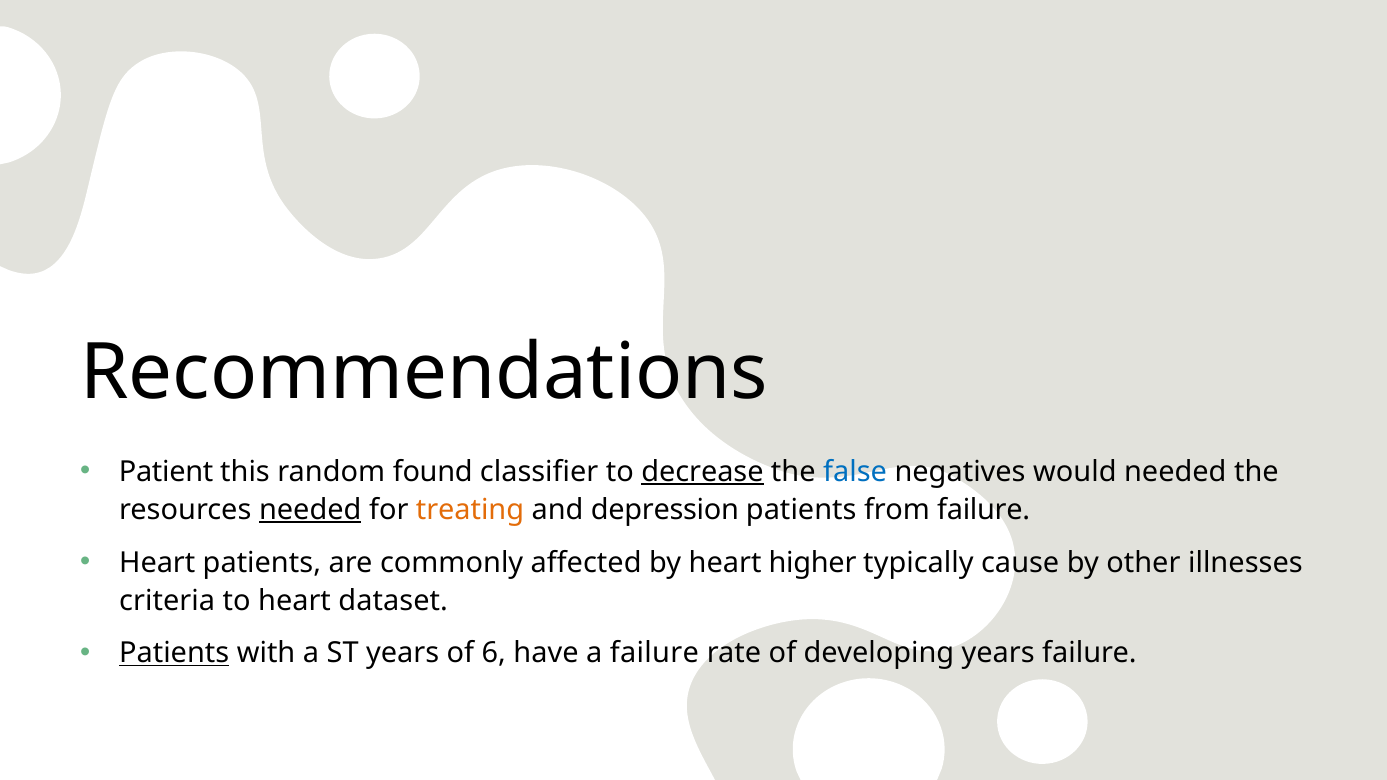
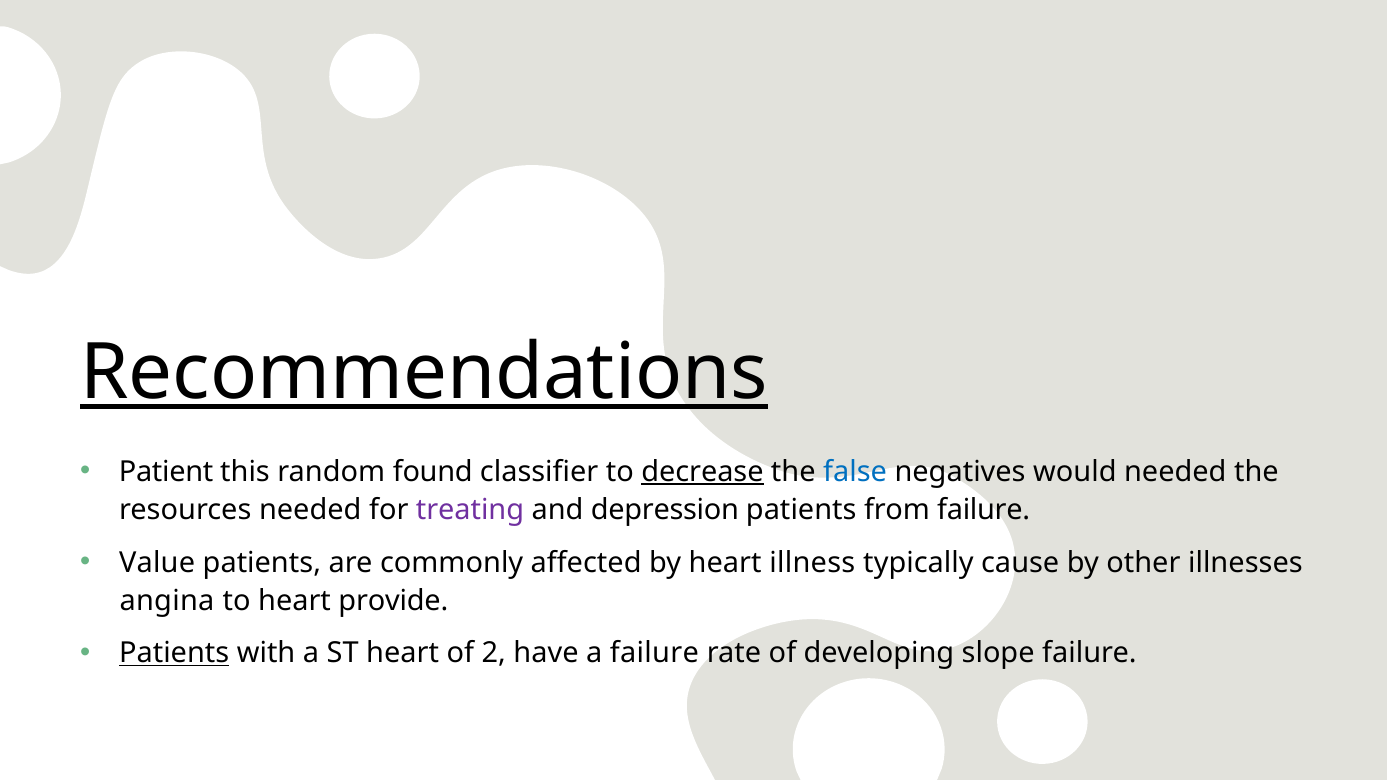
Recommendations underline: none -> present (424, 373)
needed underline: present -> none (310, 510)
treating colour: orange -> purple (470, 510)
Heart: Heart -> Value (157, 563)
higher: higher -> illness (812, 563)
criteria: criteria -> angina (167, 601)
dataset: dataset -> provide (393, 601)
ST years: years -> heart (403, 653)
6: 6 -> 2 (494, 653)
developing years: years -> slope (998, 653)
